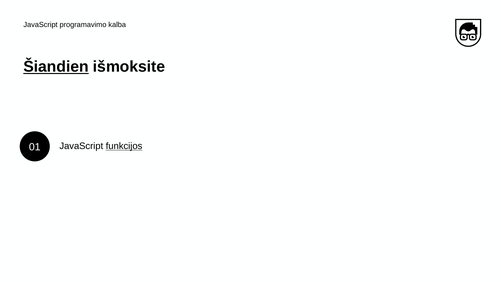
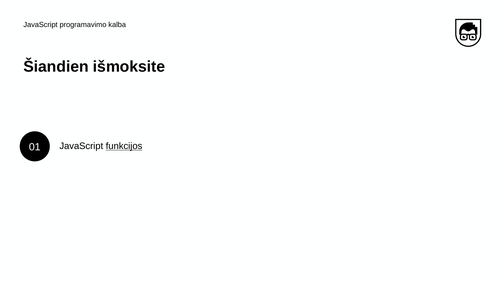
Šiandien underline: present -> none (56, 67)
